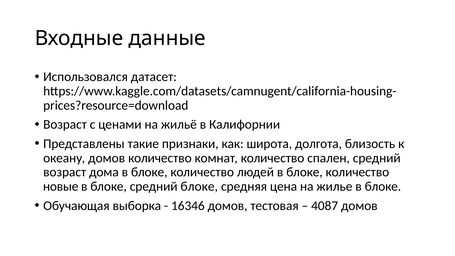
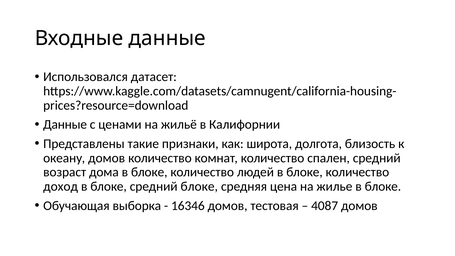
Возраст: Возраст -> Данные (65, 125)
новые: новые -> доход (61, 187)
